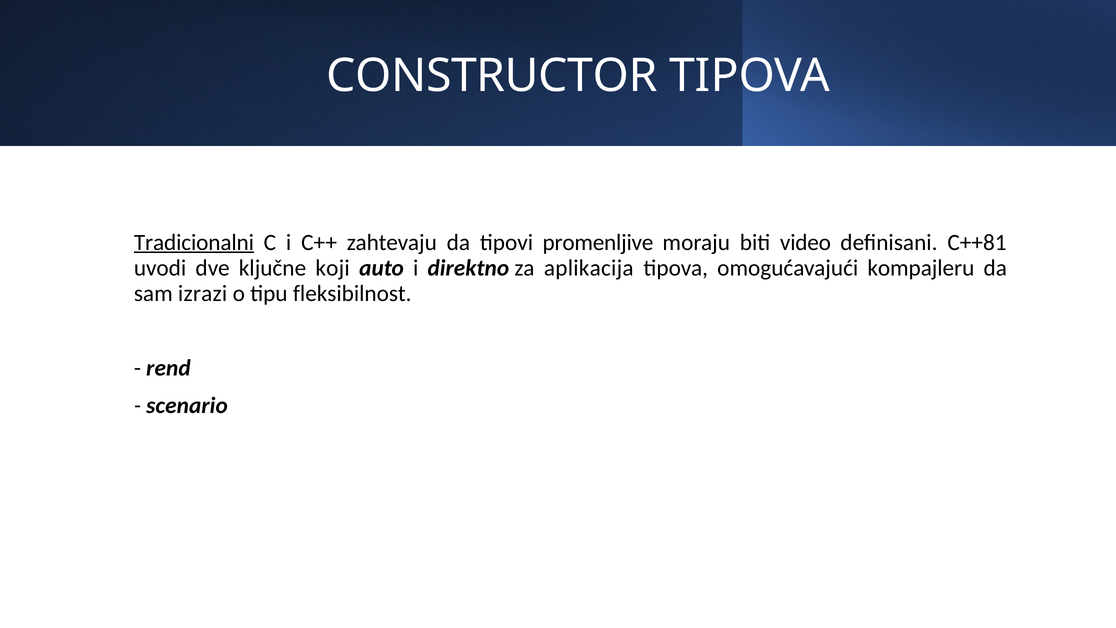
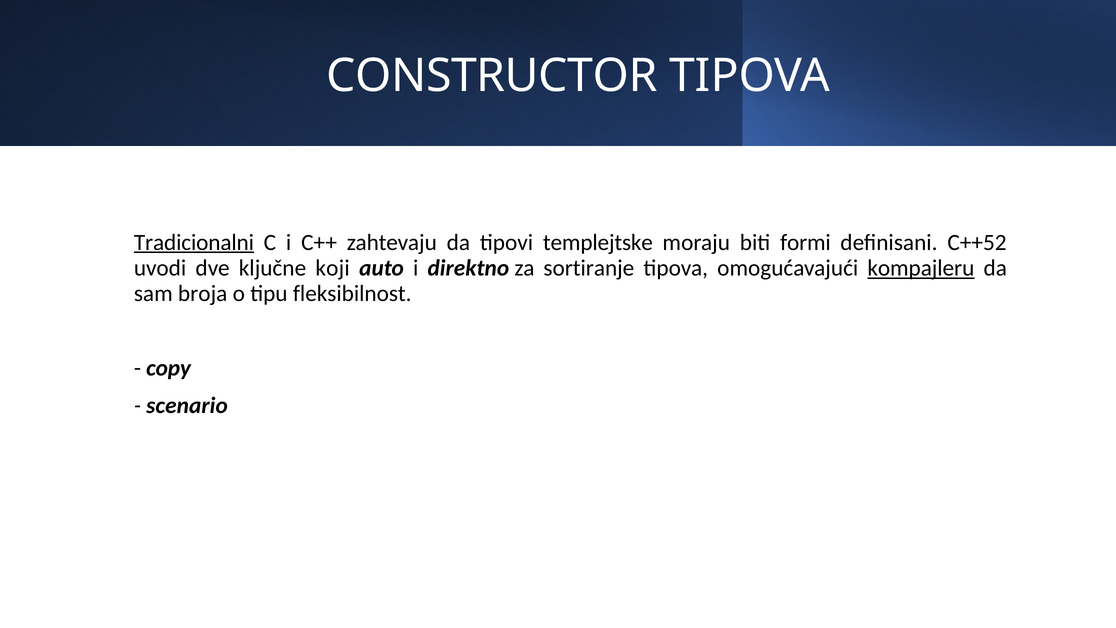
promenljive: promenljive -> templejtske (598, 242)
video: video -> formi (805, 242)
C++81: C++81 -> C++52 (977, 242)
aplikacija: aplikacija -> sortiranje (589, 268)
kompajleru underline: none -> present (921, 268)
izrazi: izrazi -> broja (203, 294)
rend: rend -> copy (169, 368)
